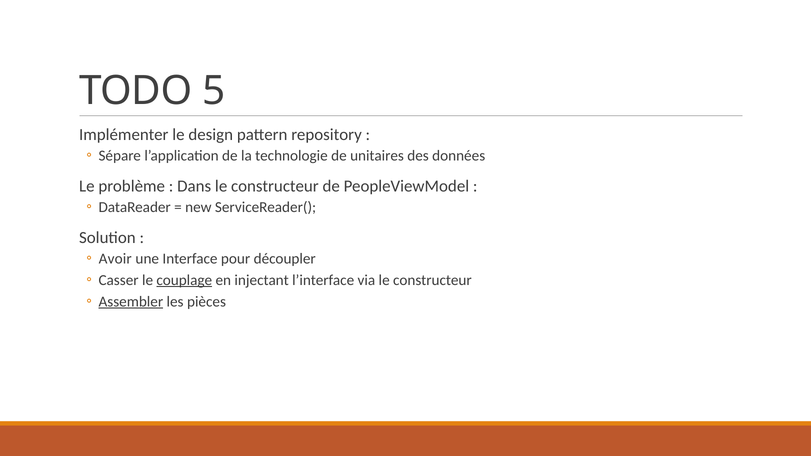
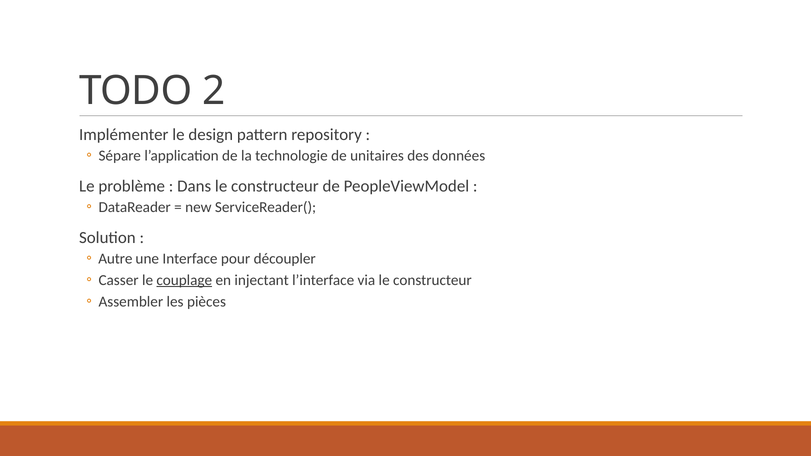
5: 5 -> 2 (214, 91)
Avoir: Avoir -> Autre (115, 259)
Assembler underline: present -> none (131, 302)
